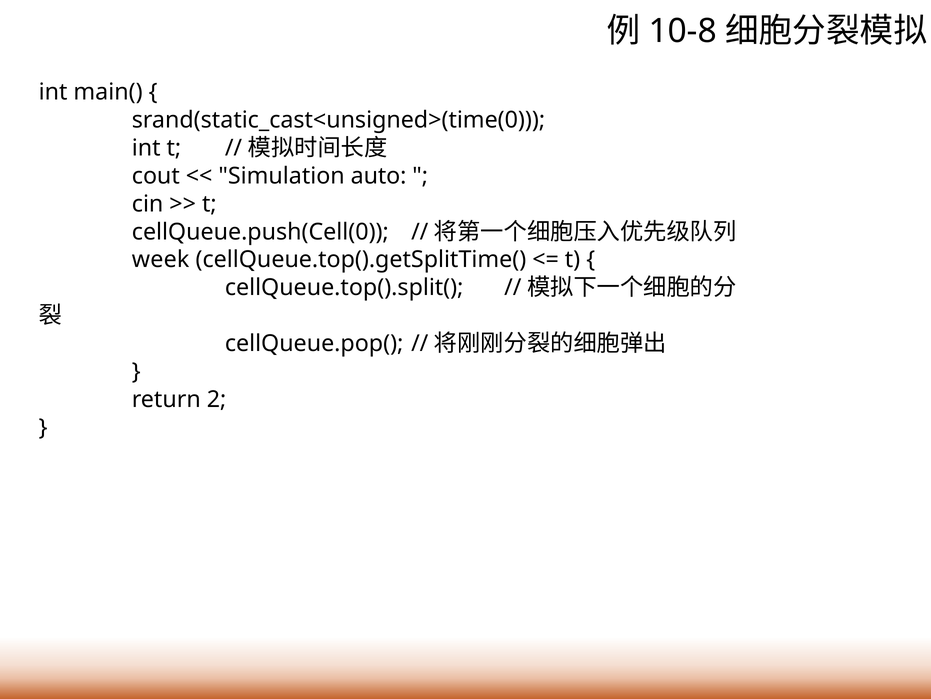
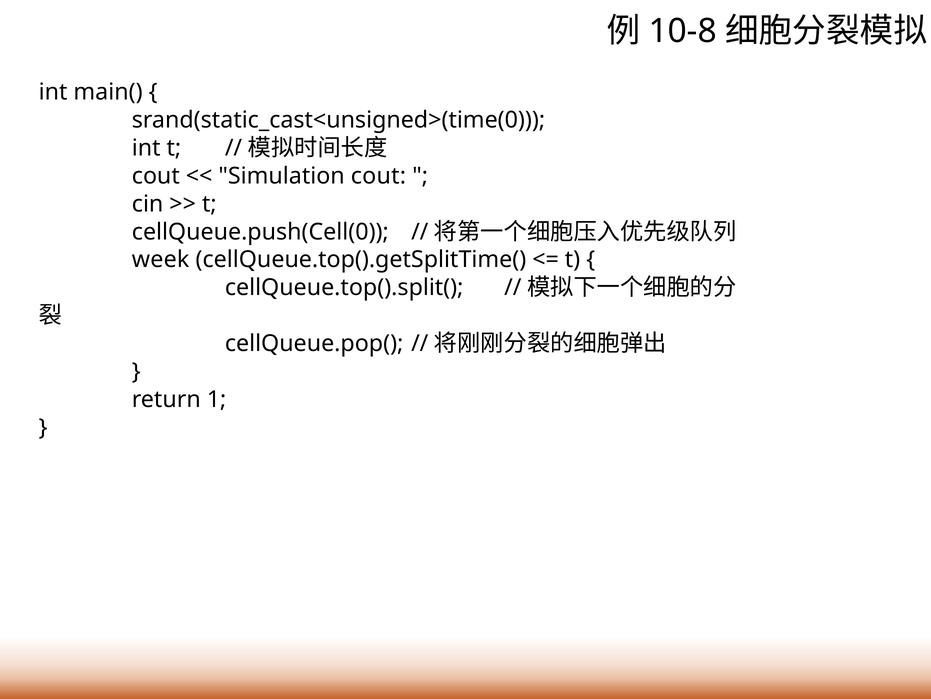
Simulation auto: auto -> cout (378, 176)
2: 2 -> 1 (217, 399)
